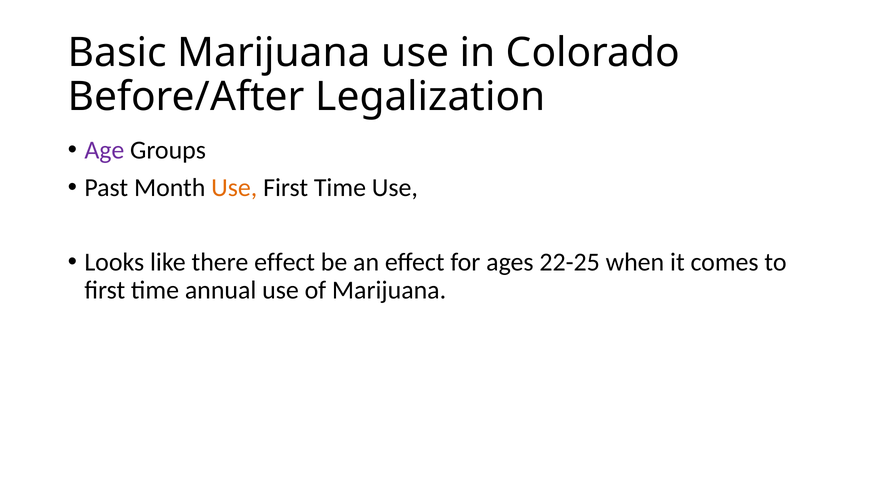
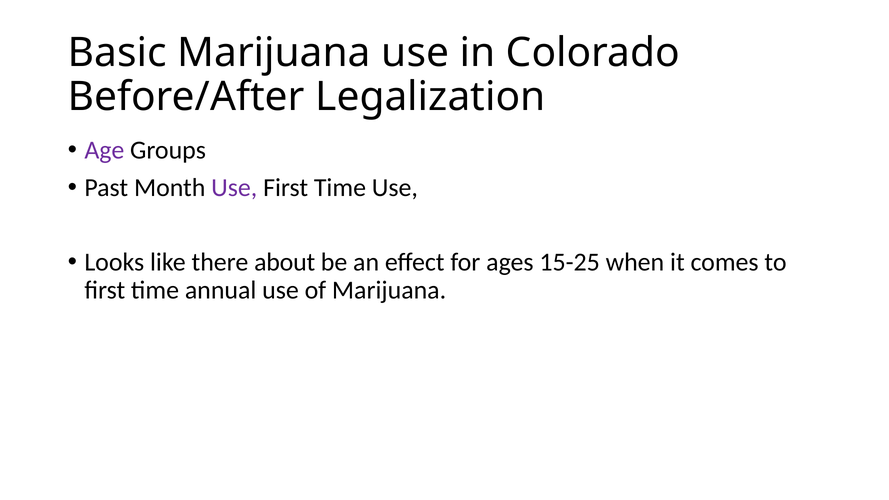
Use colour: orange -> purple (234, 188)
there effect: effect -> about (285, 262)
22-25: 22-25 -> 15-25 (570, 262)
